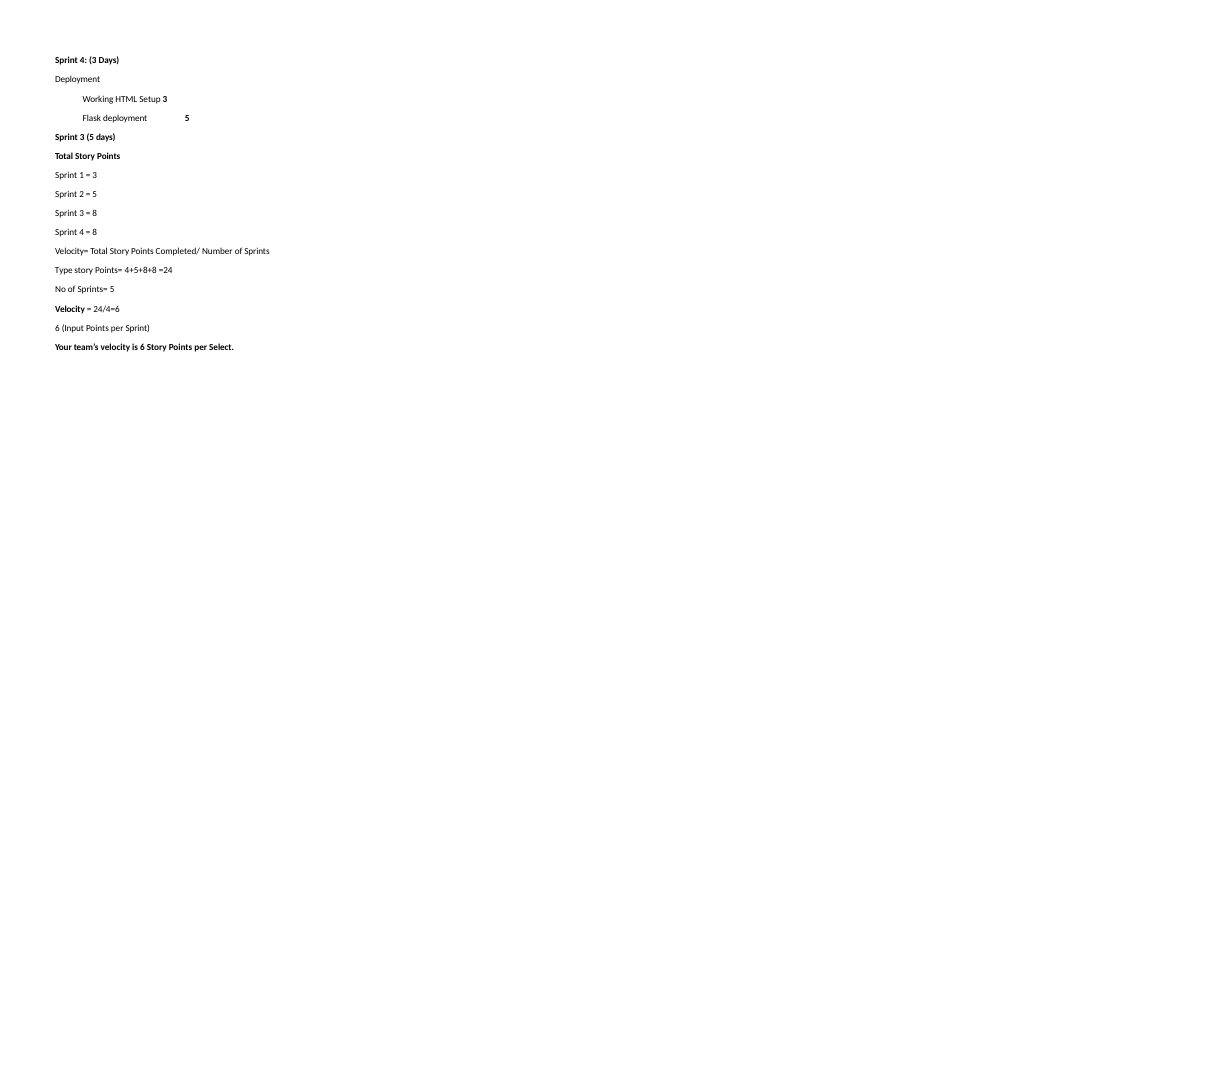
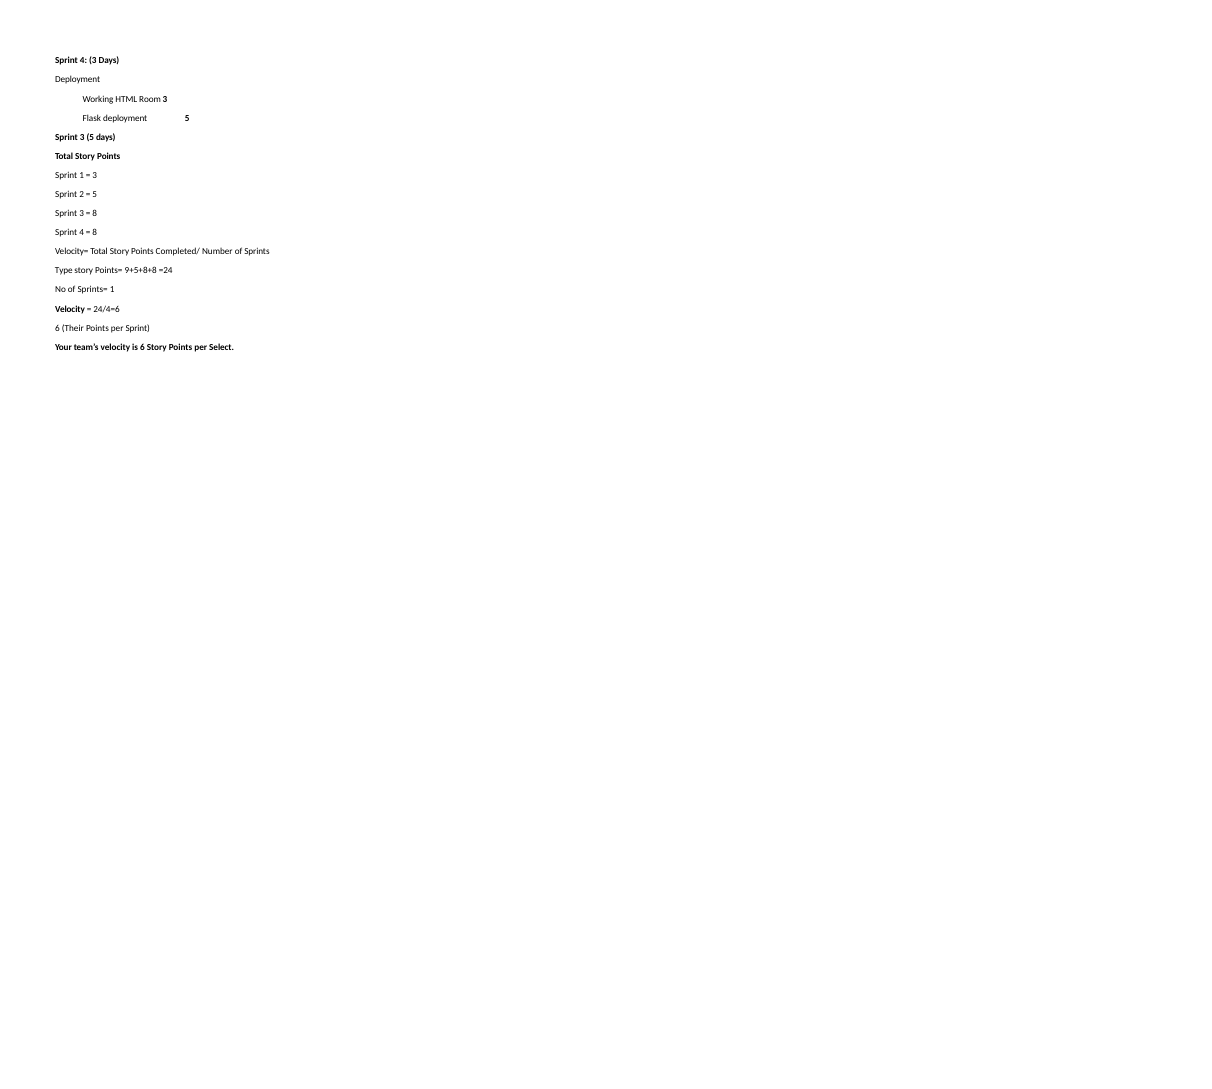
Setup: Setup -> Room (150, 99)
4+5+8+8: 4+5+8+8 -> 9+5+8+8 (141, 271)
Sprints= 5: 5 -> 1 (112, 290)
Input: Input -> Their (73, 328)
